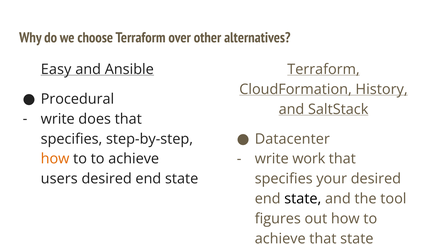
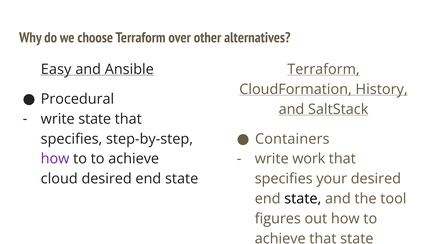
write does: does -> state (95, 119)
Datacenter: Datacenter -> Containers (292, 139)
how colour: orange -> purple (55, 159)
users: users -> cloud (59, 179)
